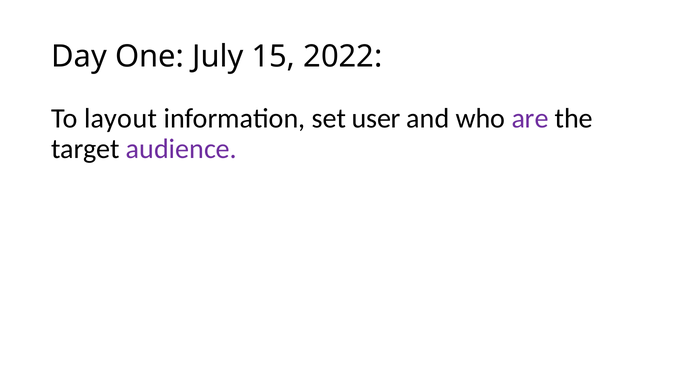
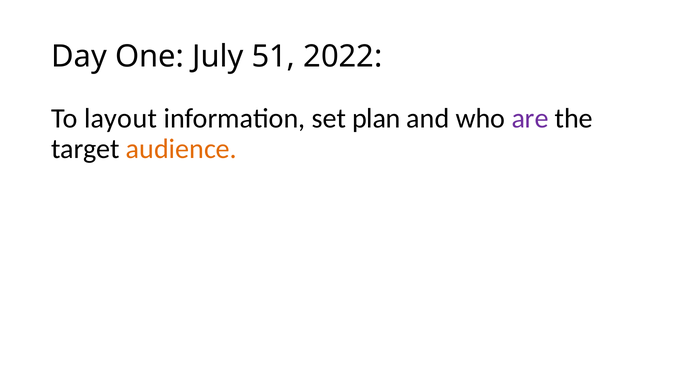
15: 15 -> 51 (273, 57)
user: user -> plan (376, 119)
audience colour: purple -> orange (181, 149)
